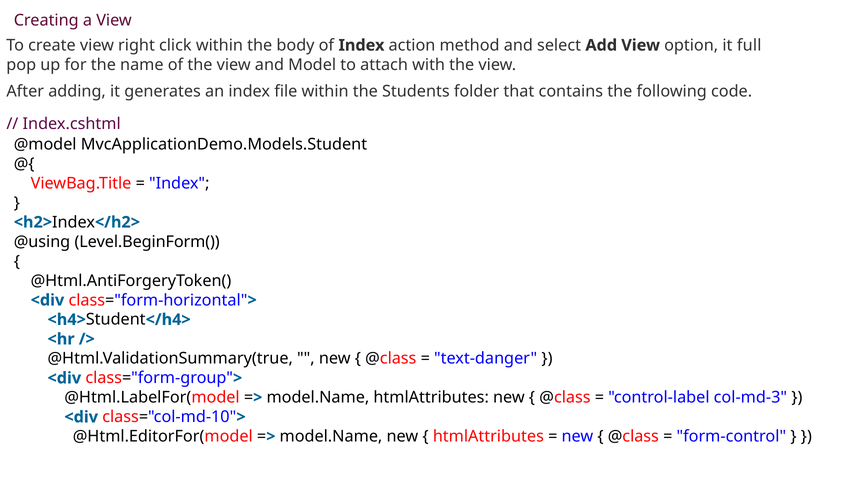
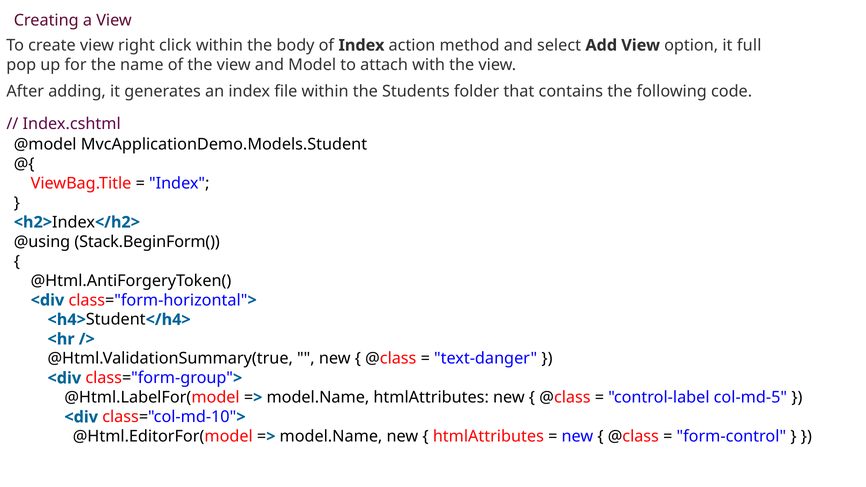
Level.BeginForm(: Level.BeginForm( -> Stack.BeginForm( (147, 242)
col-md-3: col-md-3 -> col-md-5 (750, 398)
